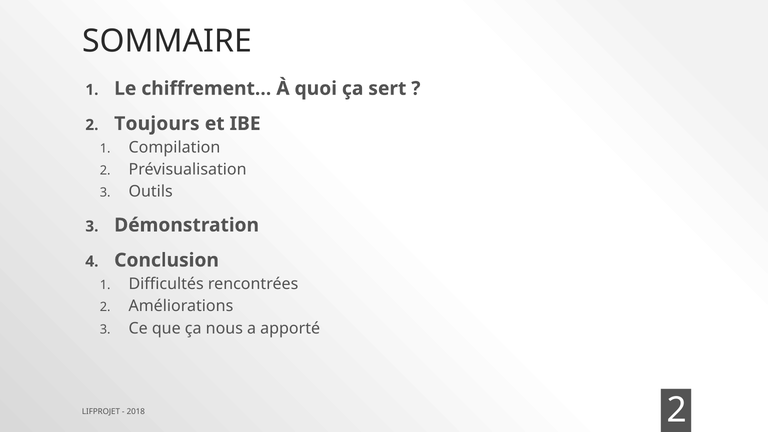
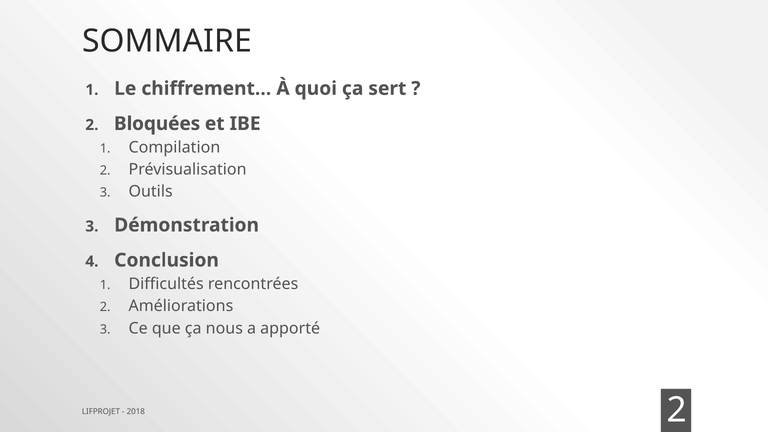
Toujours: Toujours -> Bloquées (157, 124)
